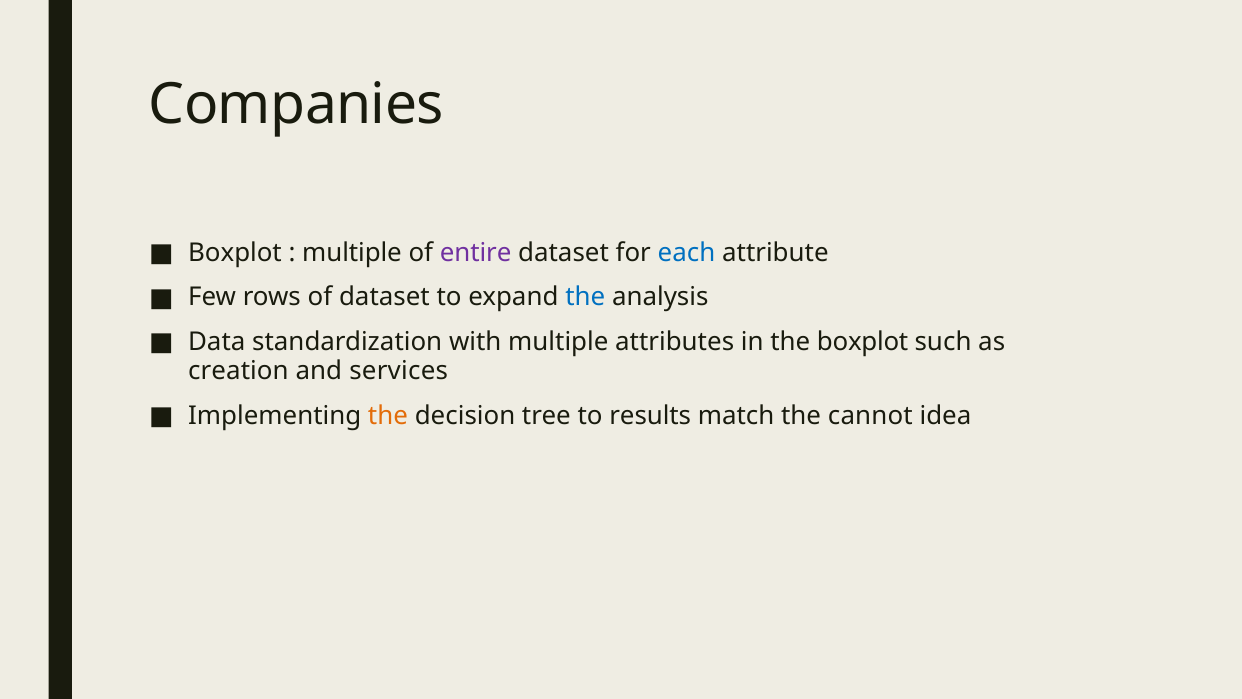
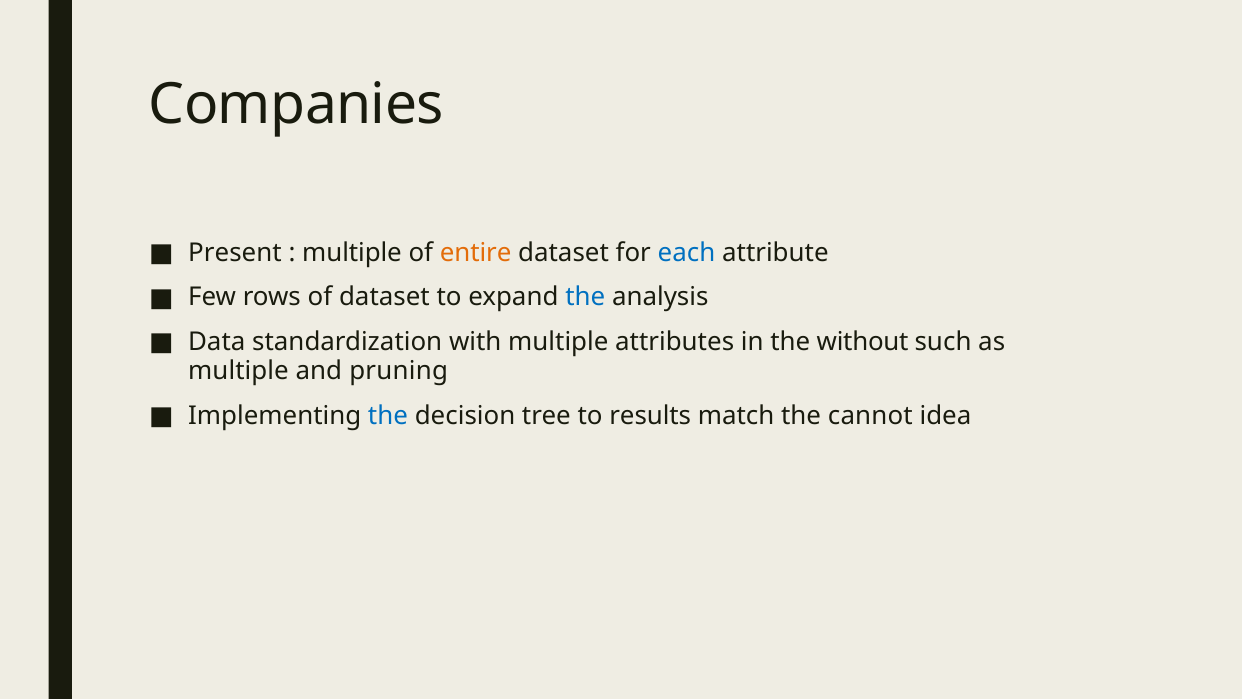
Boxplot: Boxplot -> Present (235, 252)
entire colour: purple -> orange (476, 252)
the boxplot: boxplot -> without (863, 342)
creation: creation -> multiple (238, 371)
services: services -> pruning (399, 371)
the colour: orange -> blue (388, 416)
